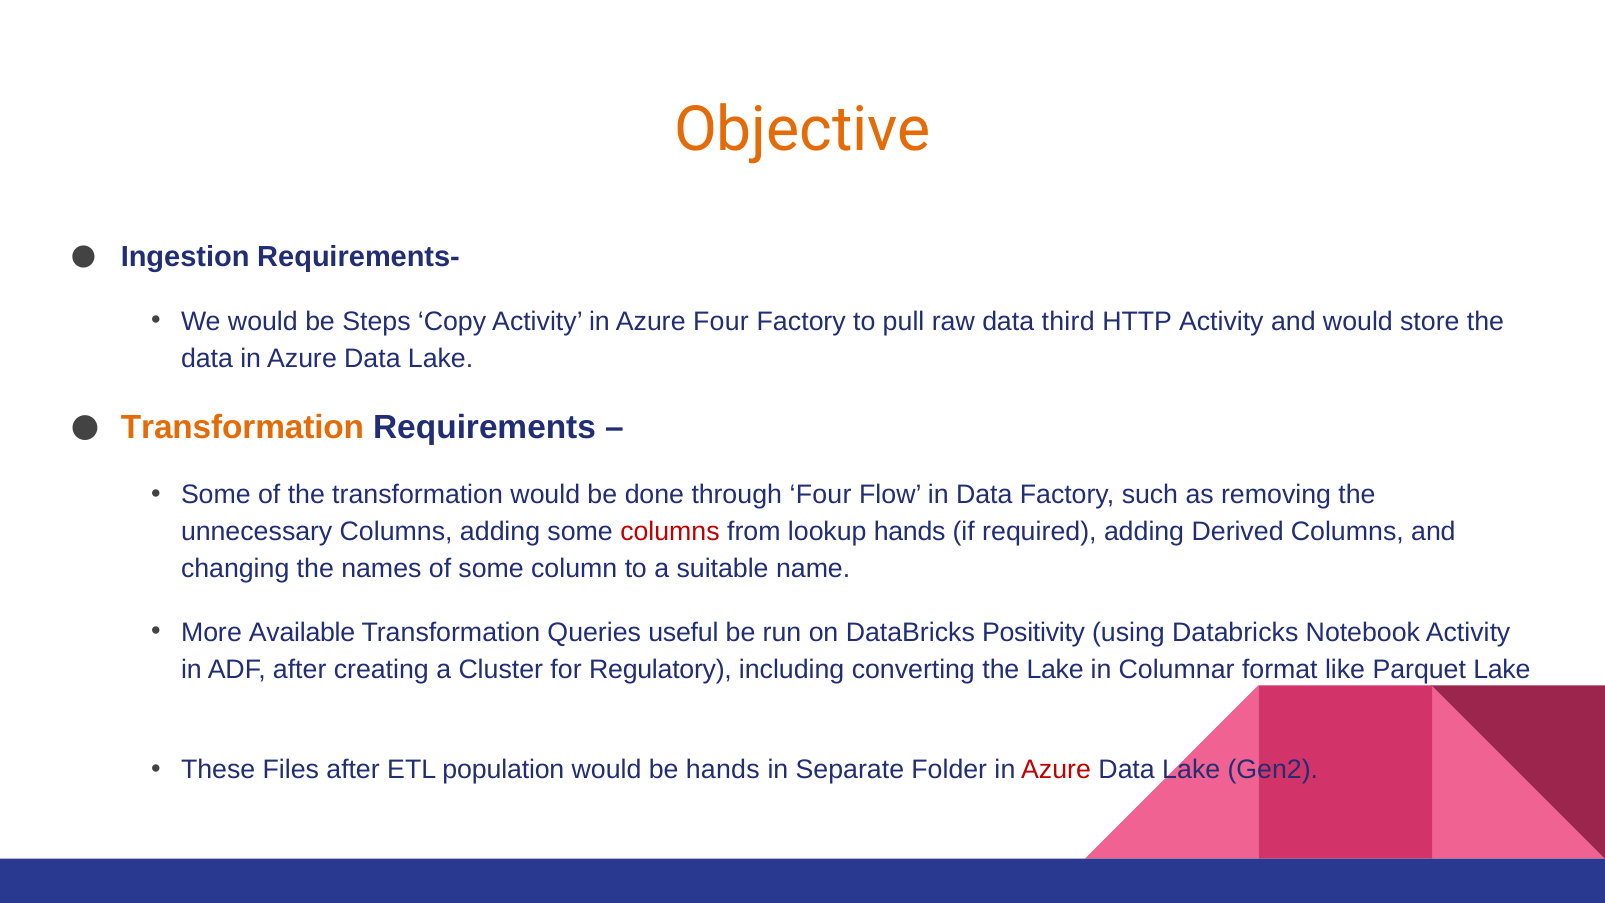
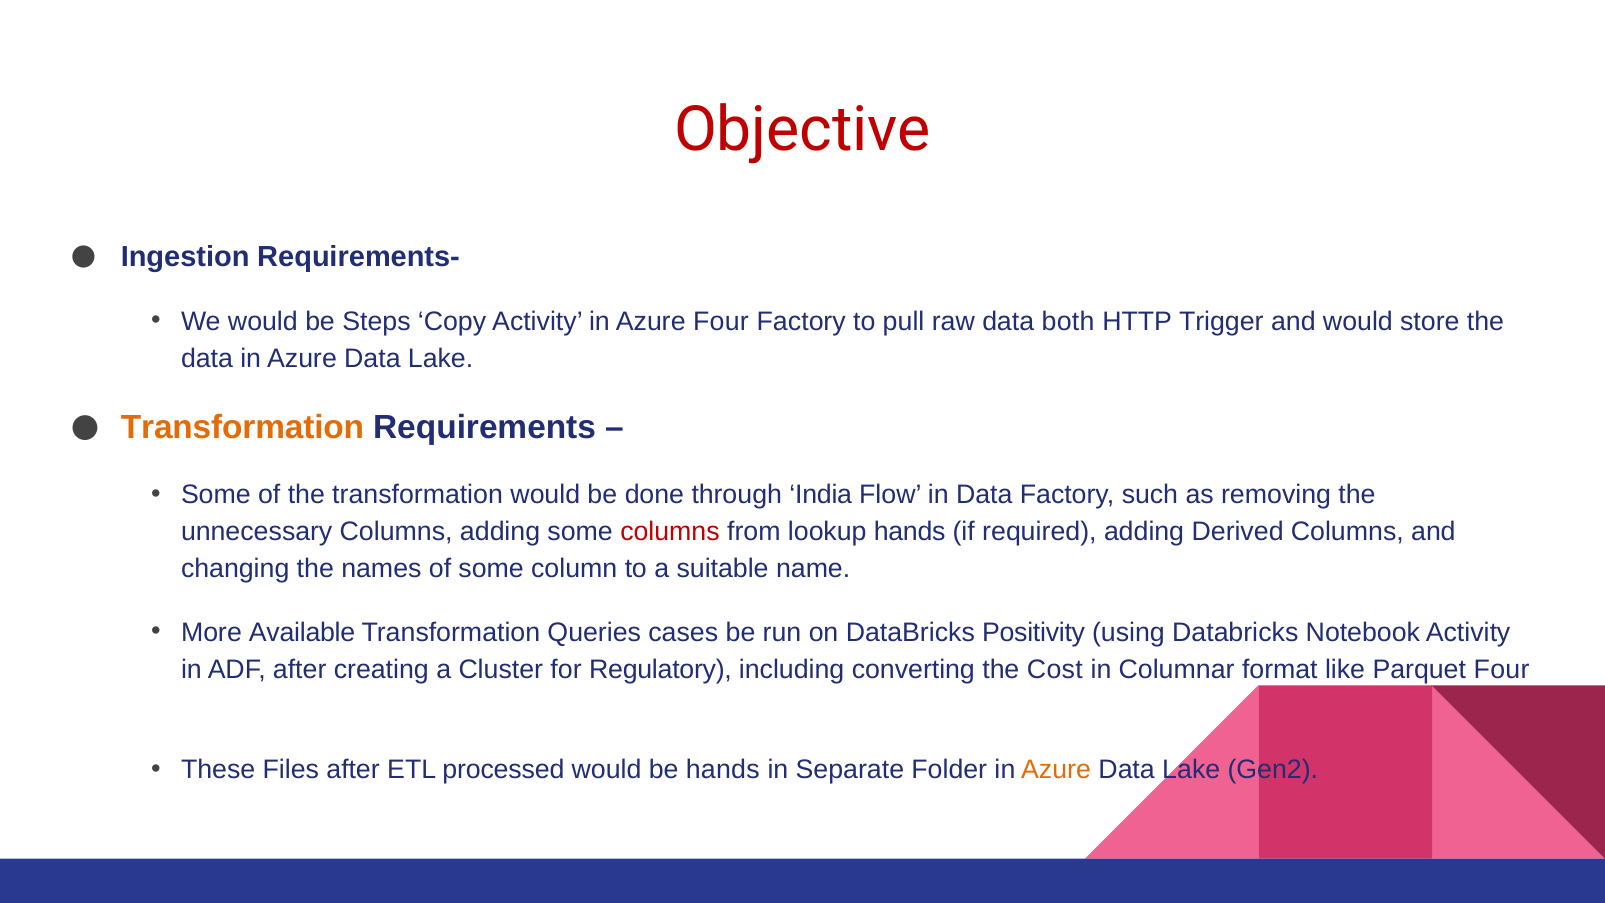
Objective colour: orange -> red (802, 130)
third: third -> both (1068, 321)
HTTP Activity: Activity -> Trigger (1221, 321)
through Four: Four -> India (821, 495)
useful: useful -> cases (683, 632)
the Lake: Lake -> Cost (1055, 669)
Parquet Lake: Lake -> Four (1502, 669)
population: population -> processed (503, 770)
Azure colour: red -> orange (1056, 770)
